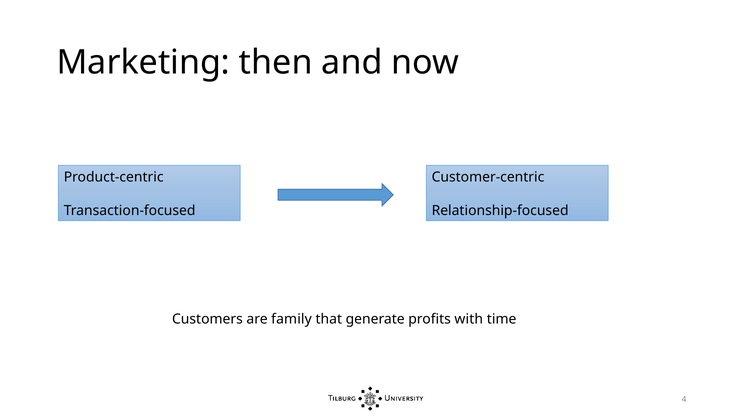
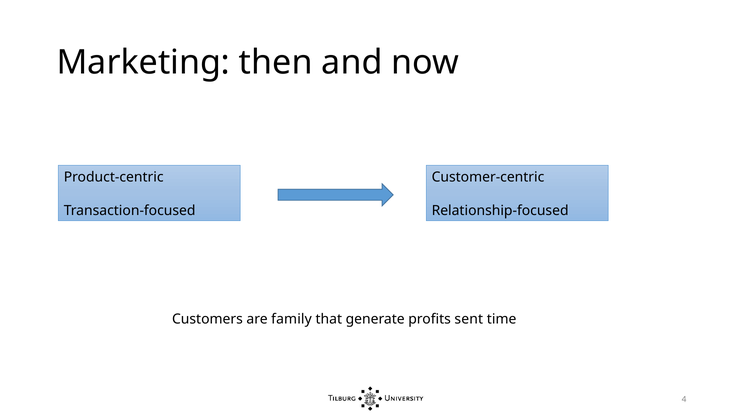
with: with -> sent (469, 319)
